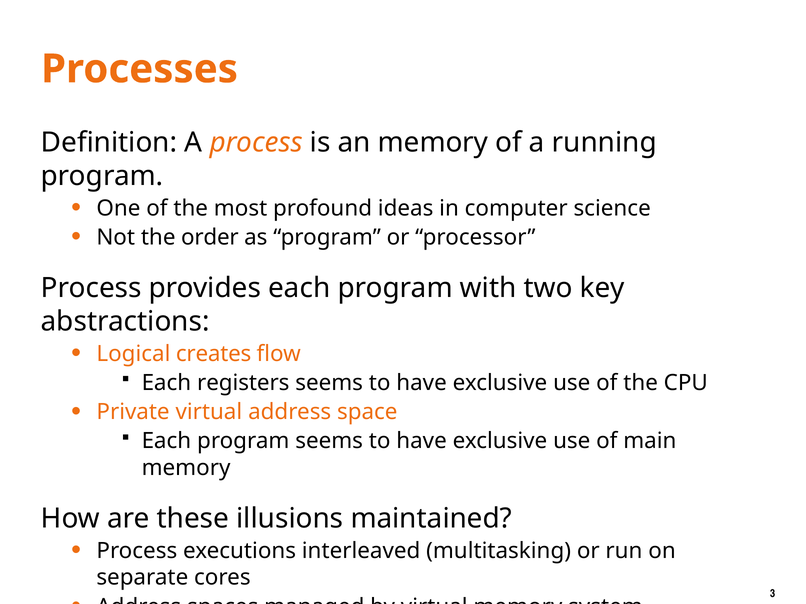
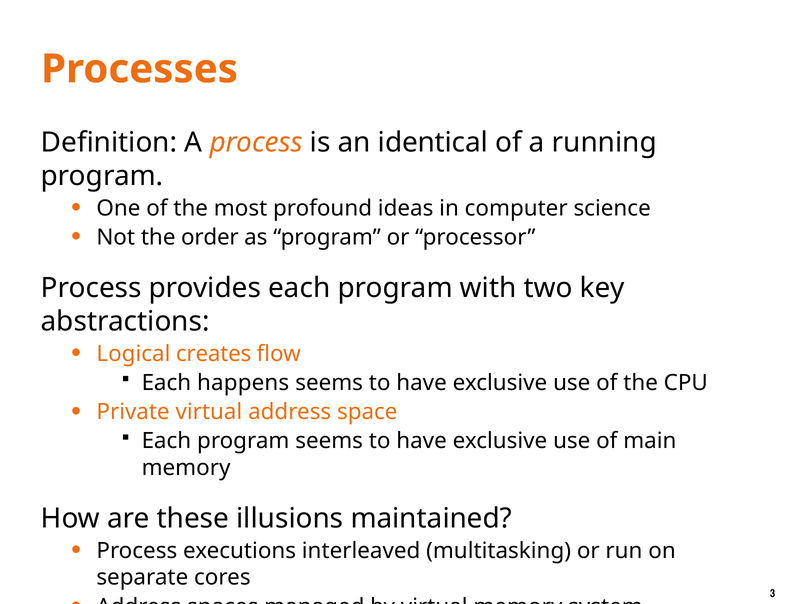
an memory: memory -> identical (433, 143)
registers: registers -> happens (243, 383)
